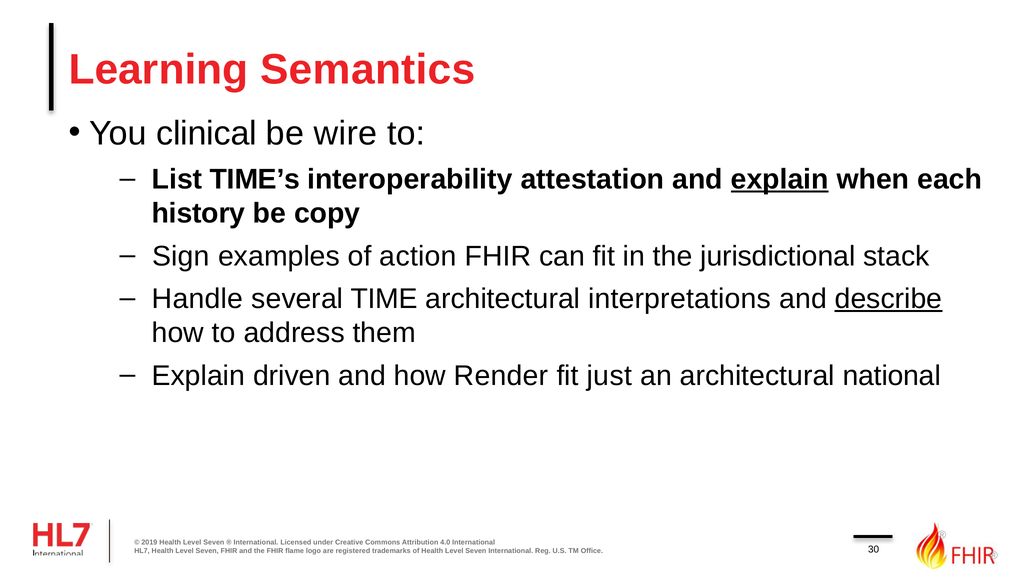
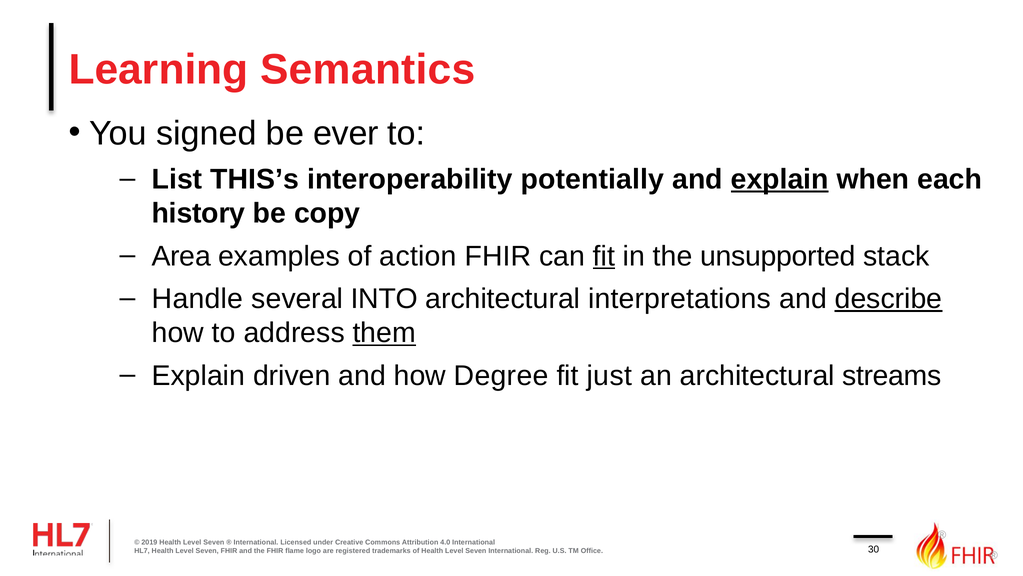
clinical: clinical -> signed (206, 133)
wire: wire -> ever (346, 133)
TIME’s: TIME’s -> THIS’s (255, 179)
attestation: attestation -> potentially (592, 179)
Sign: Sign -> Area (181, 256)
fit underline: none -> present (604, 256)
jurisdictional: jurisdictional -> unsupported (778, 256)
TIME: TIME -> INTO (384, 299)
them underline: none -> present (384, 333)
Render: Render -> Degree (501, 375)
national: national -> streams (892, 375)
